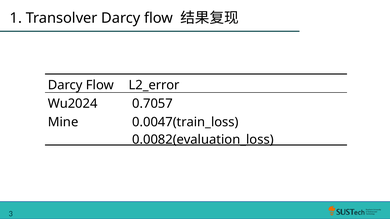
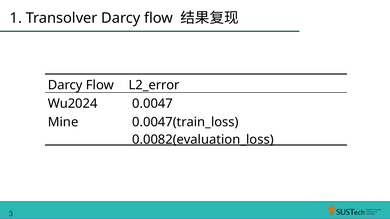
0.7057: 0.7057 -> 0.0047 (153, 104)
